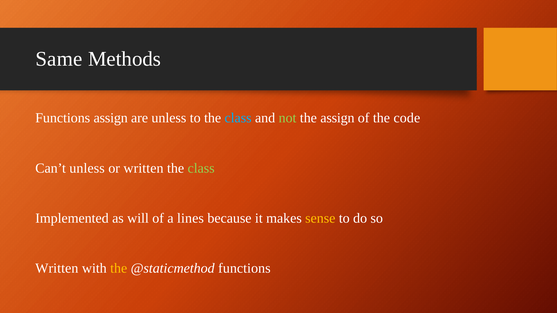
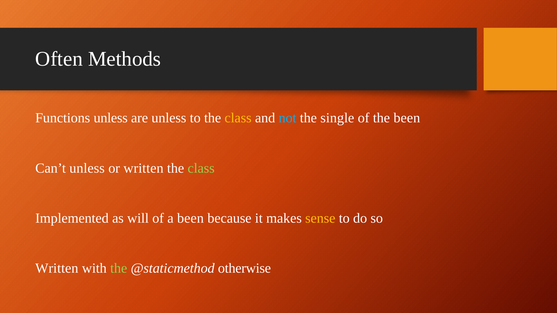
Same: Same -> Often (59, 59)
Functions assign: assign -> unless (111, 118)
class colour: light blue -> yellow (238, 118)
not colour: light green -> light blue (288, 118)
the assign: assign -> single (337, 118)
the code: code -> been (407, 118)
a lines: lines -> been (190, 218)
the colour: yellow -> light green (119, 269)
@staticmethod functions: functions -> otherwise (244, 269)
